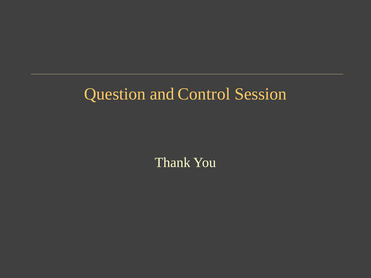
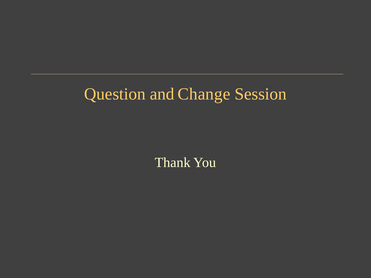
Control: Control -> Change (204, 94)
